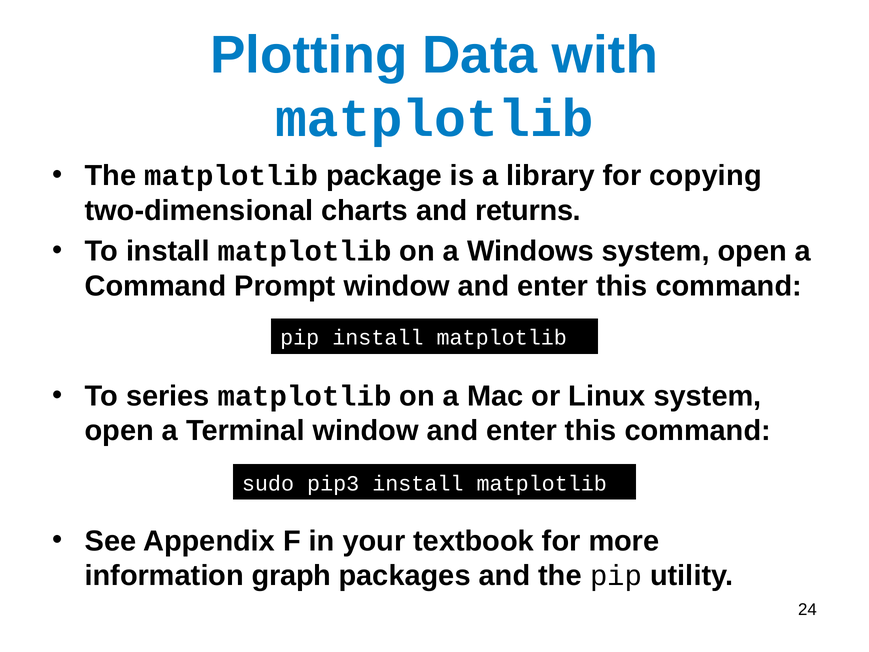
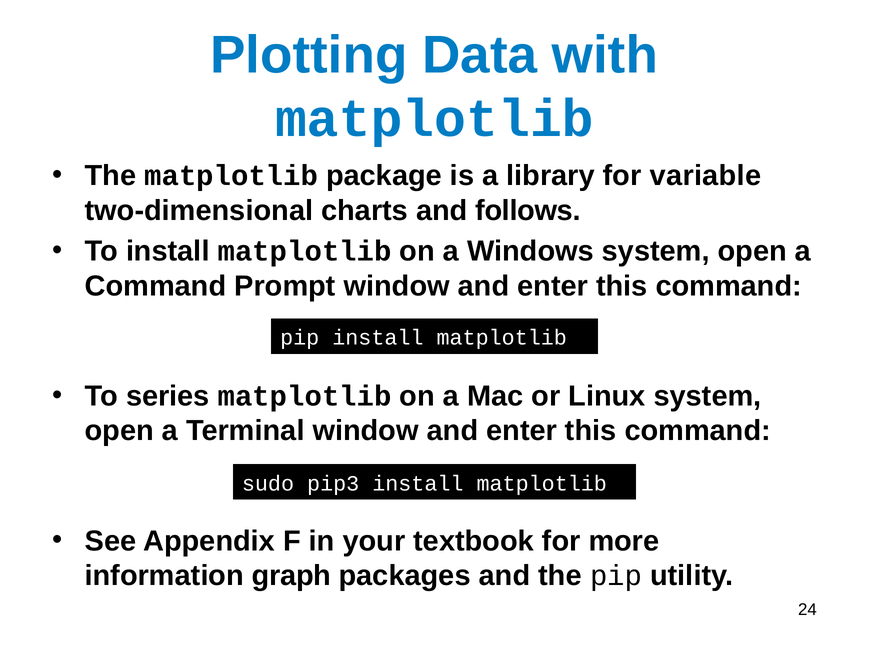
copying: copying -> variable (706, 176)
returns: returns -> follows (528, 211)
